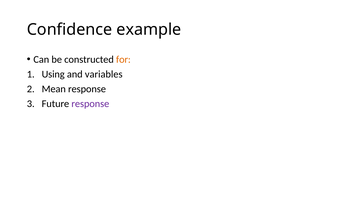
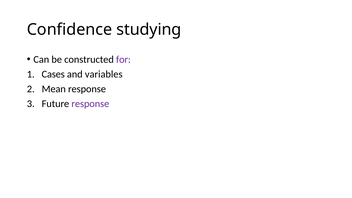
example: example -> studying (149, 30)
for colour: orange -> purple (123, 60)
Using: Using -> Cases (53, 74)
